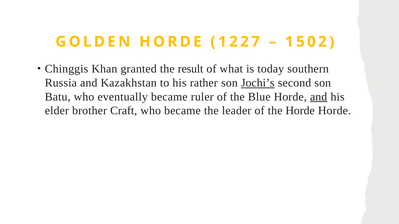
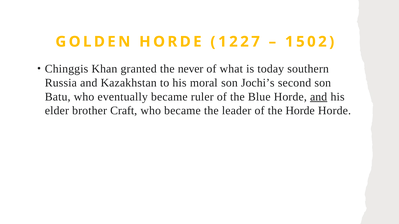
result: result -> never (191, 69)
rather: rather -> moral (204, 83)
Jochi’s underline: present -> none (258, 83)
